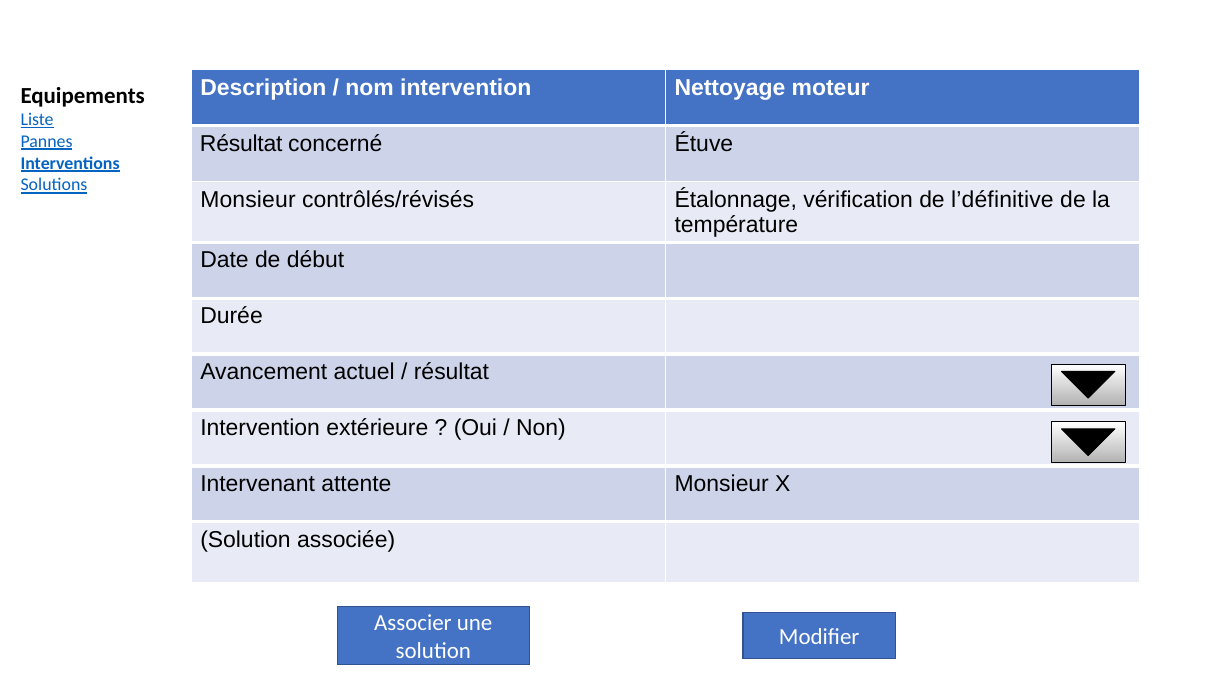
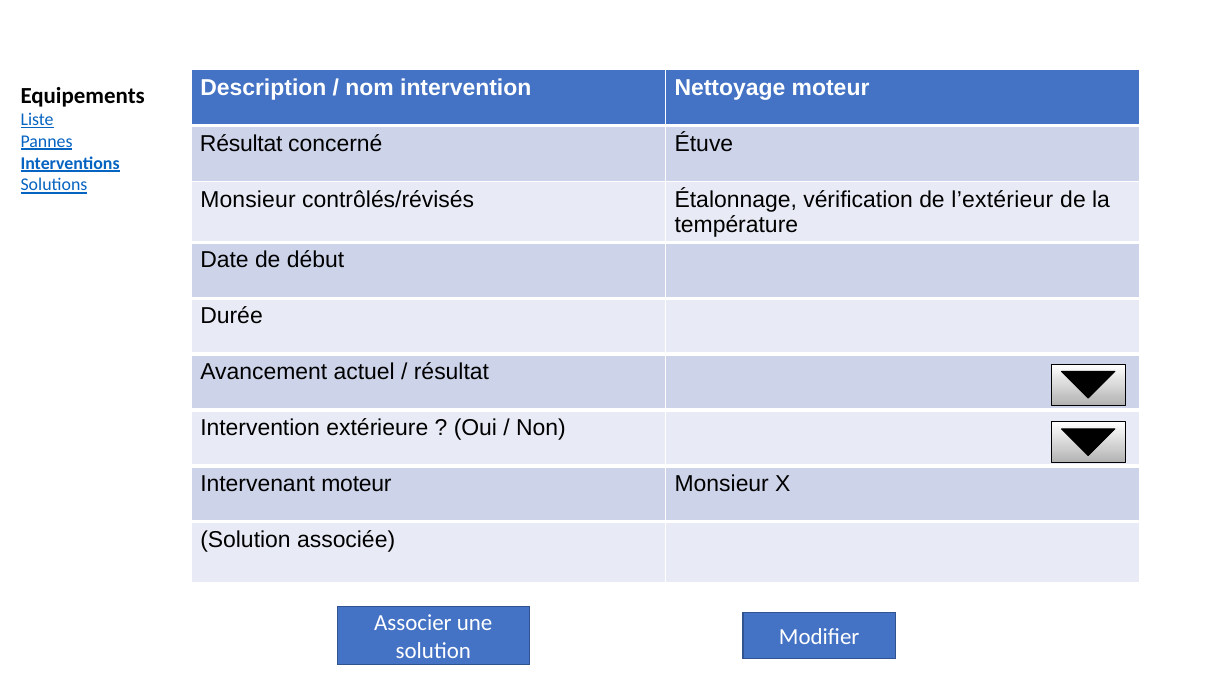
l’définitive: l’définitive -> l’extérieur (1002, 199)
Intervenant attente: attente -> moteur (356, 483)
